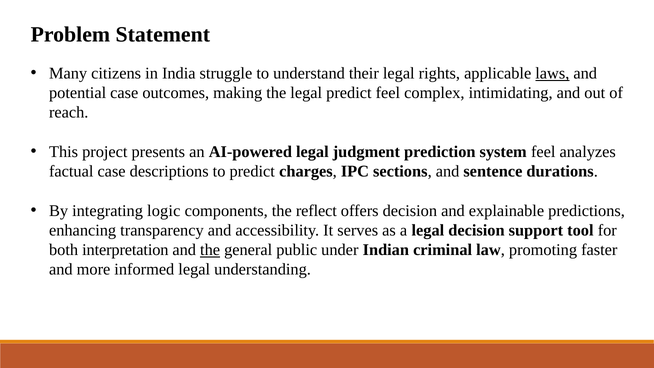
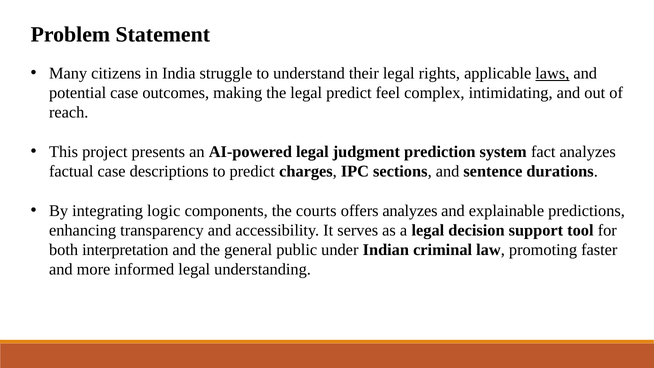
system feel: feel -> fact (543, 152)
reflect: reflect -> courts (316, 211)
offers decision: decision -> analyzes (410, 211)
the underline: present -> none (210, 250)
